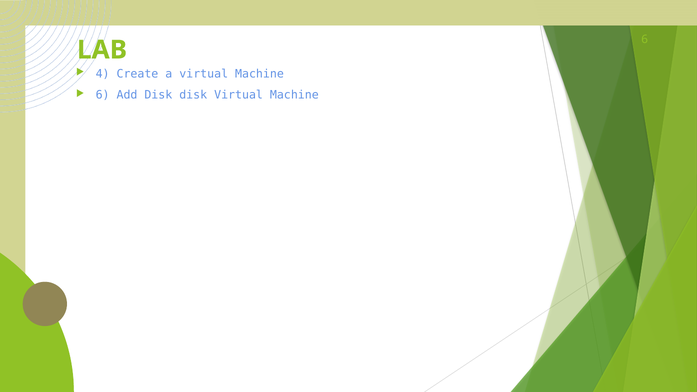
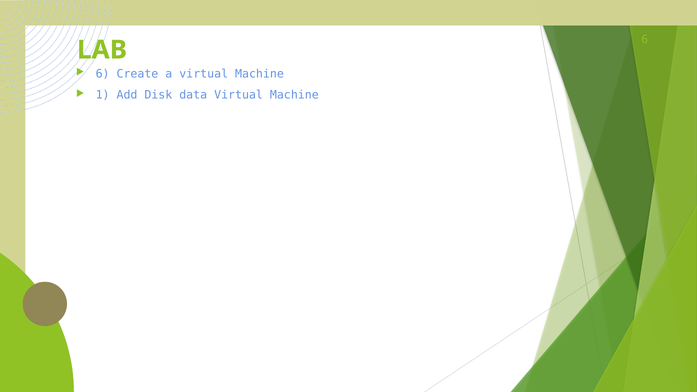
4: 4 -> 6 (103, 74)
6: 6 -> 1 (103, 95)
Disk disk: disk -> data (193, 95)
